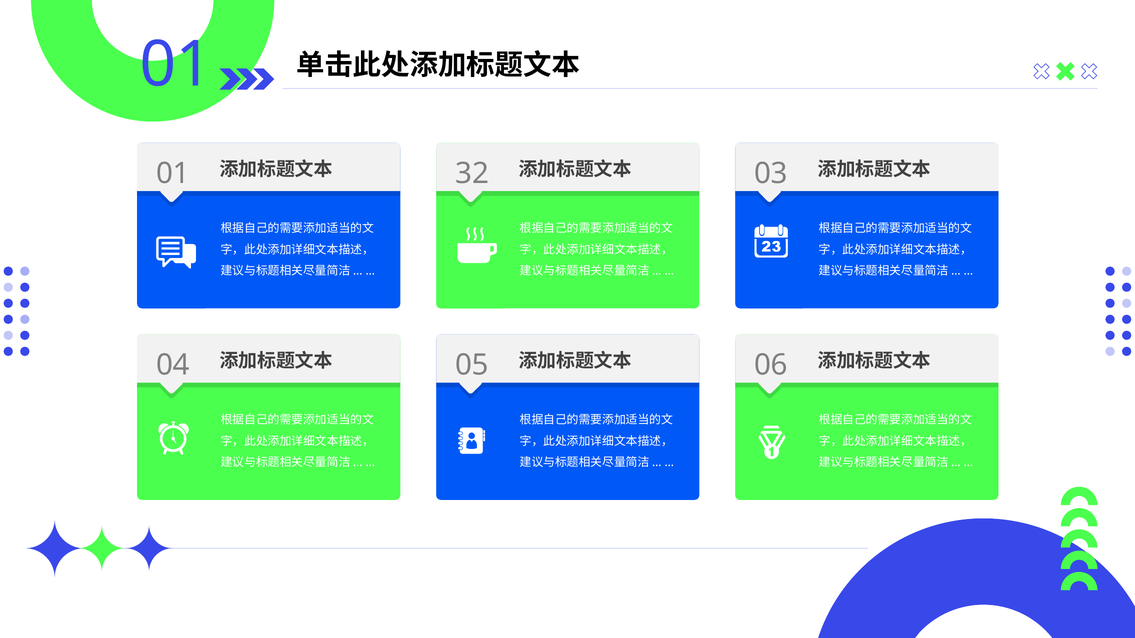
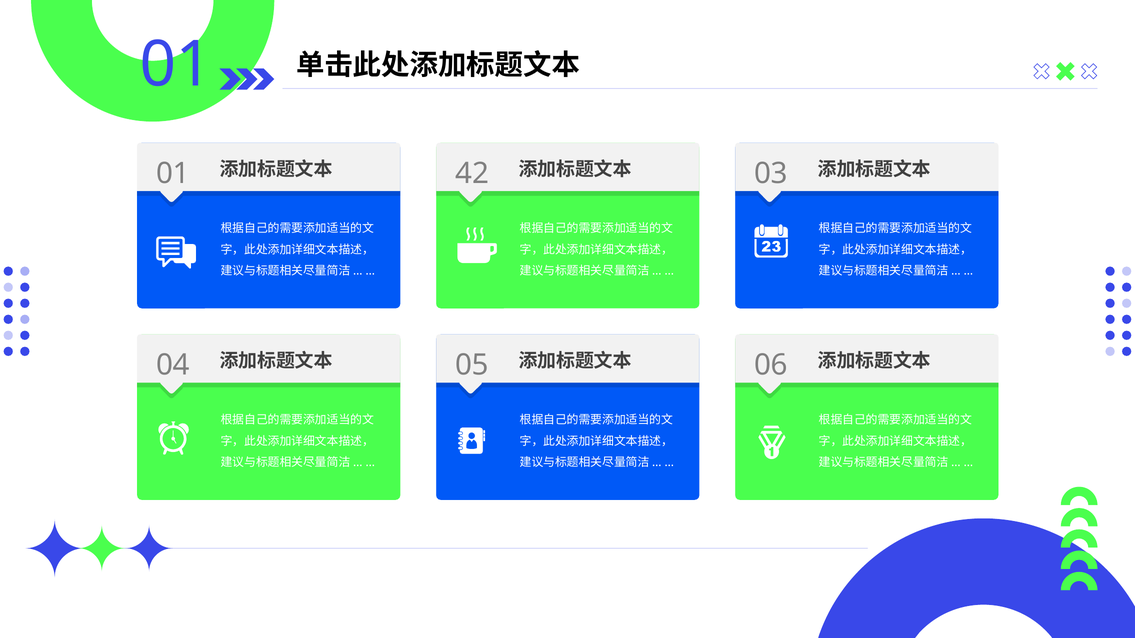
32: 32 -> 42 (472, 173)
